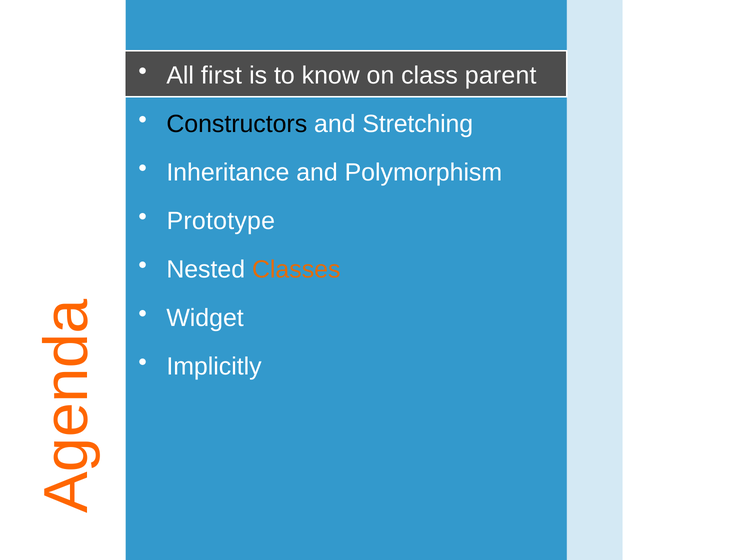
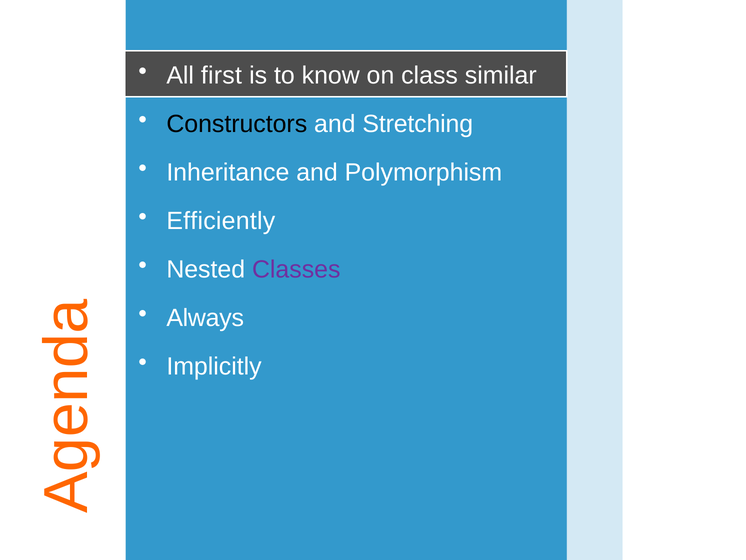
parent: parent -> similar (501, 75)
Prototype: Prototype -> Efficiently (221, 221)
Classes colour: orange -> purple (296, 269)
Widget: Widget -> Always (205, 318)
